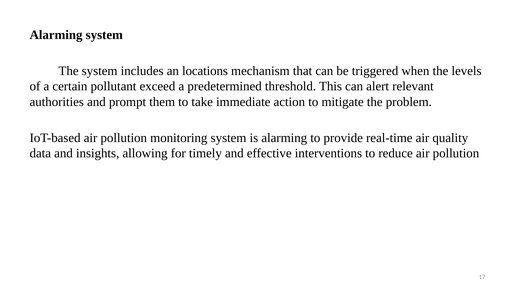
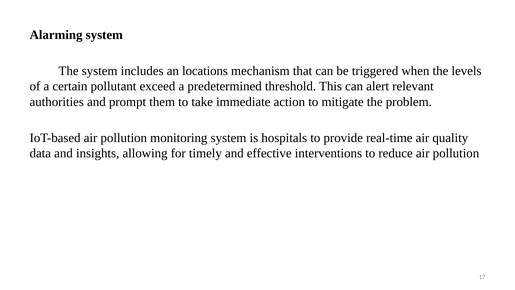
is alarming: alarming -> hospitals (284, 138)
